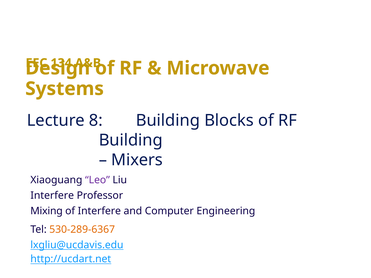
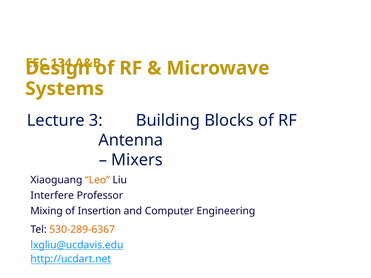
8: 8 -> 3 (96, 120)
Building: Building -> Antenna (131, 140)
Leo colour: purple -> orange (97, 180)
of Interfere: Interfere -> Insertion (99, 211)
